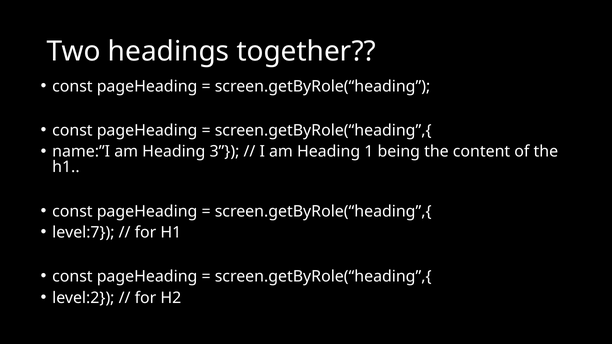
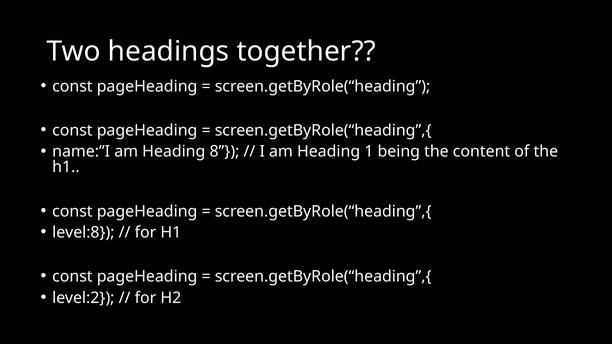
3: 3 -> 8 (224, 152)
level:7: level:7 -> level:8 (83, 233)
